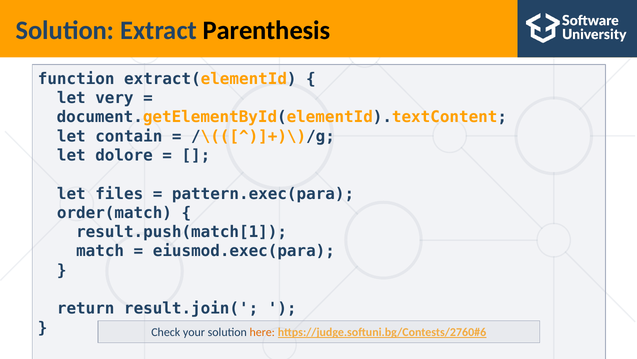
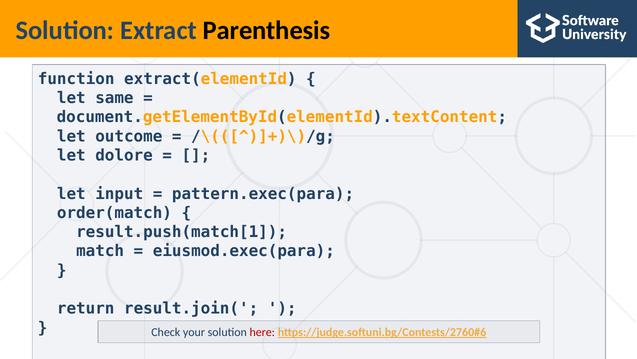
very: very -> same (114, 98)
contain: contain -> outcome (129, 136)
files: files -> input (119, 193)
here colour: orange -> red (262, 332)
